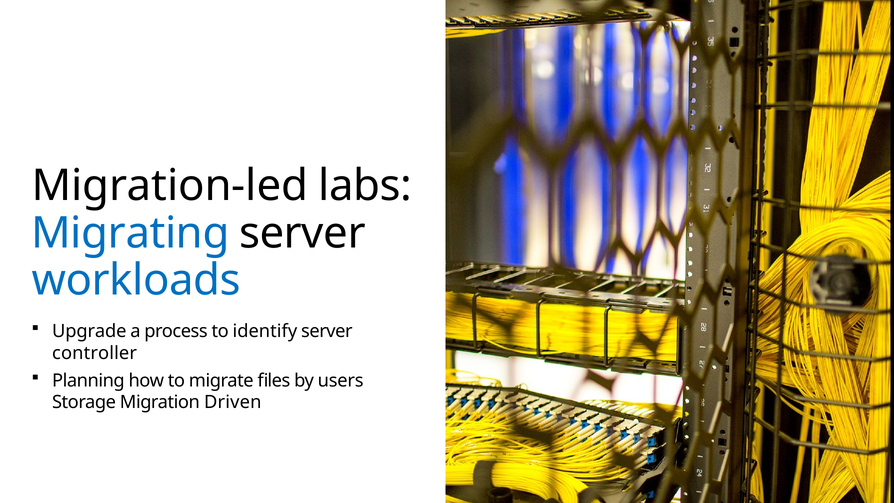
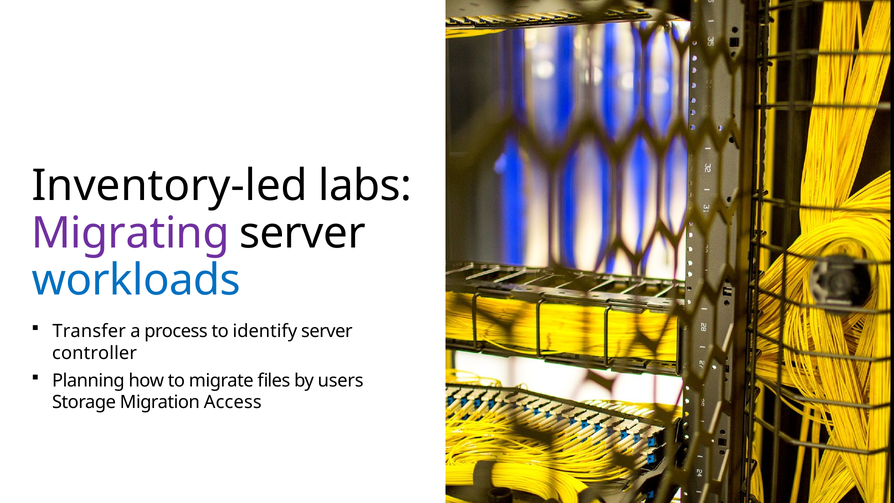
Migration-led: Migration-led -> Inventory-led (170, 186)
Migrating colour: blue -> purple (130, 233)
Upgrade: Upgrade -> Transfer (89, 331)
Driven: Driven -> Access (233, 402)
